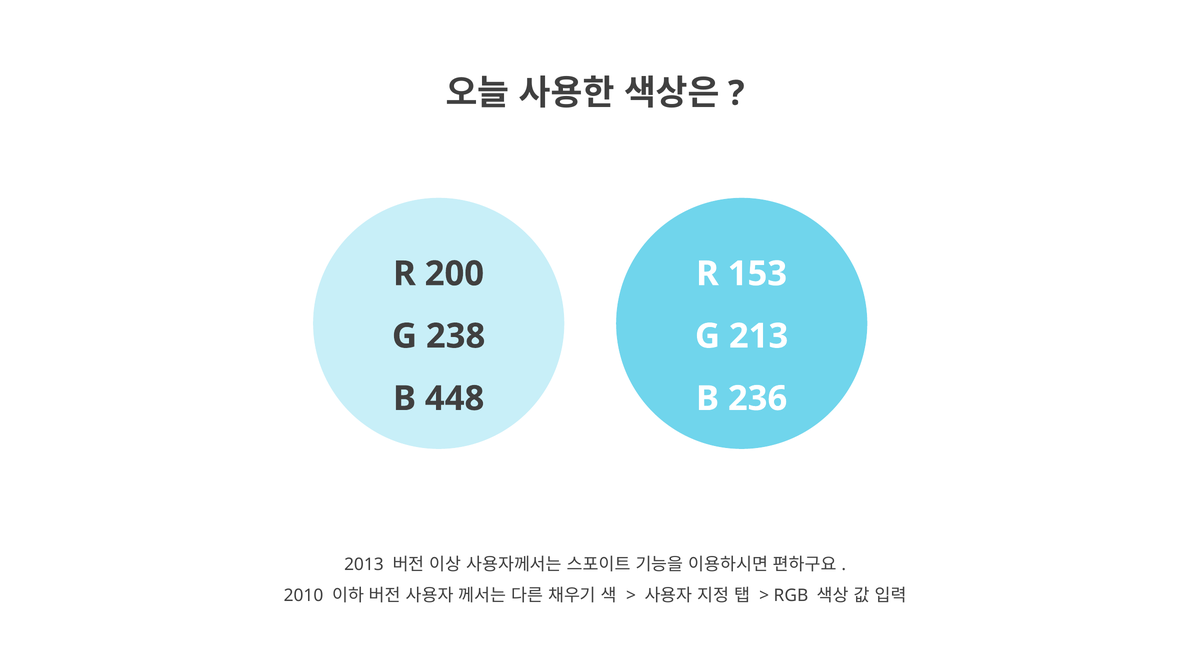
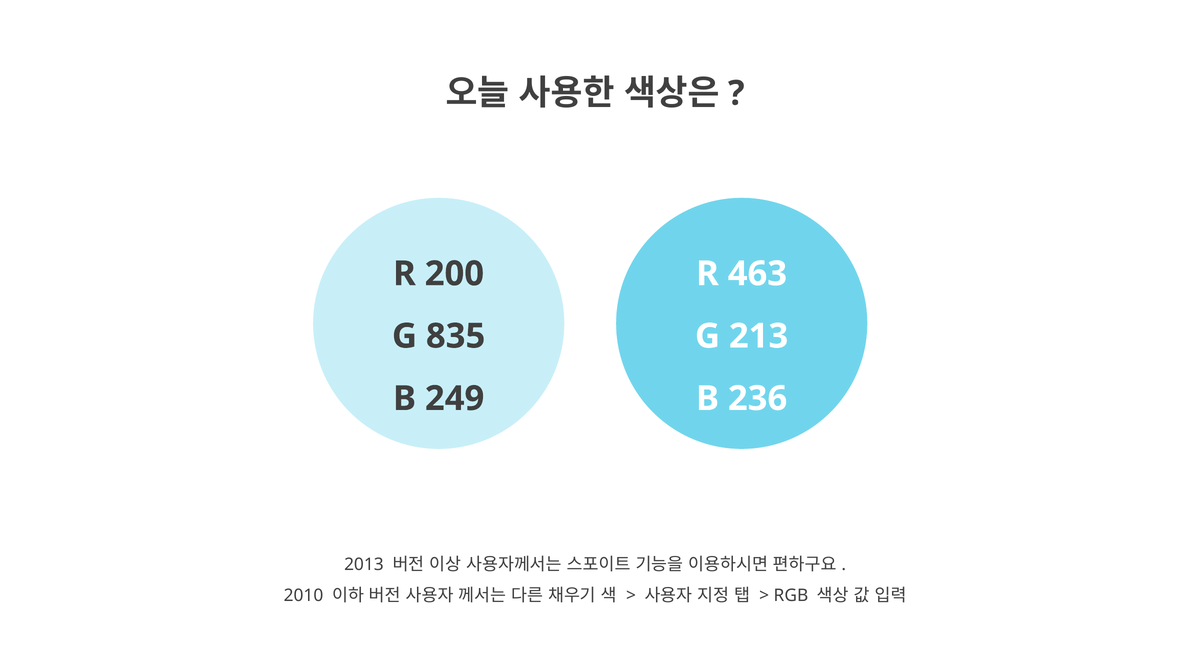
153: 153 -> 463 (757, 274)
238: 238 -> 835 (456, 336)
448: 448 -> 249 (455, 399)
